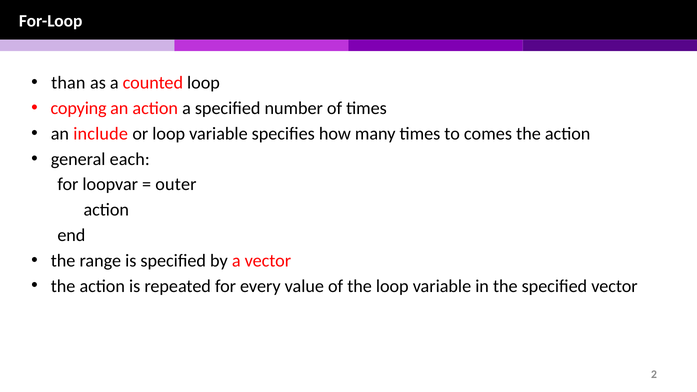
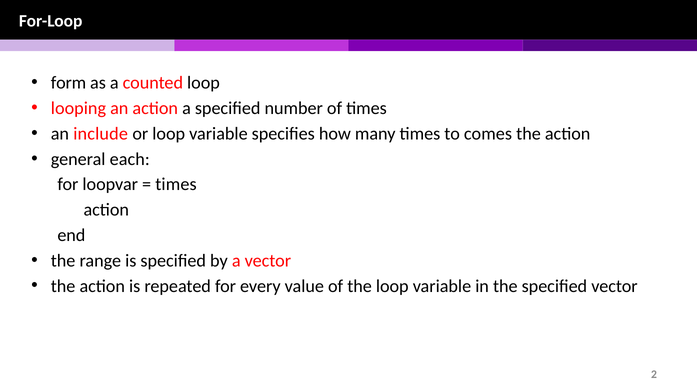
than: than -> form (69, 83)
copying: copying -> looping (78, 108)
outer: outer -> times (176, 184)
